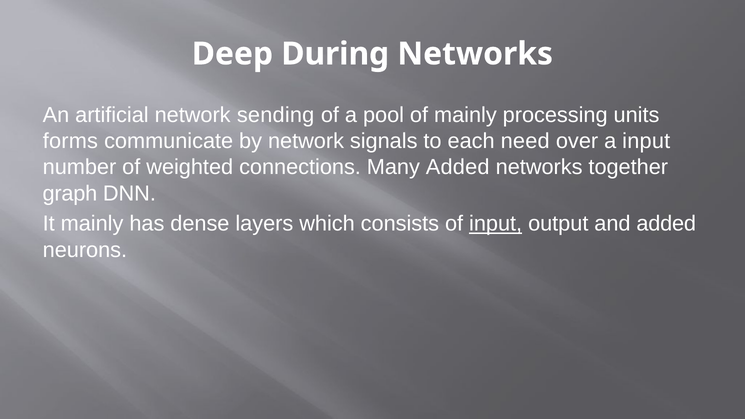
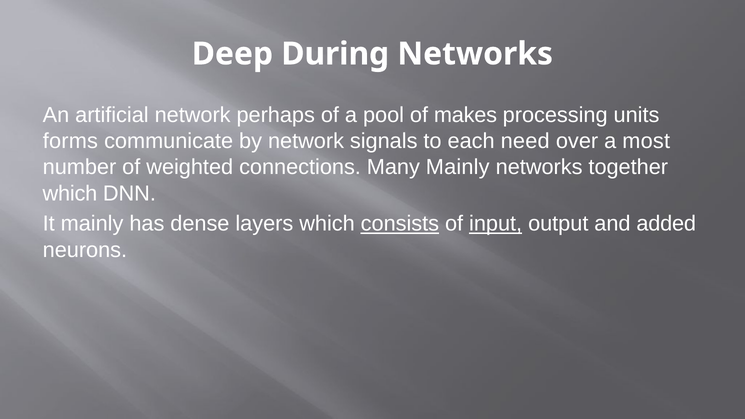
sending: sending -> perhaps (276, 115)
of mainly: mainly -> makes (466, 115)
a input: input -> most (646, 141)
Many Added: Added -> Mainly (458, 167)
graph: graph -> which (70, 193)
consists underline: none -> present (400, 224)
